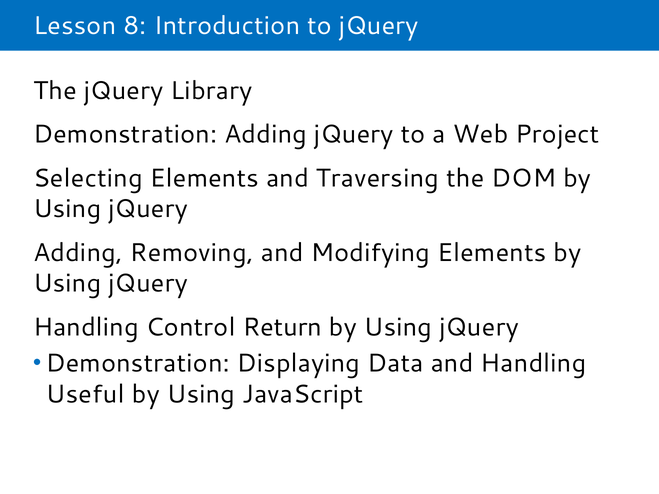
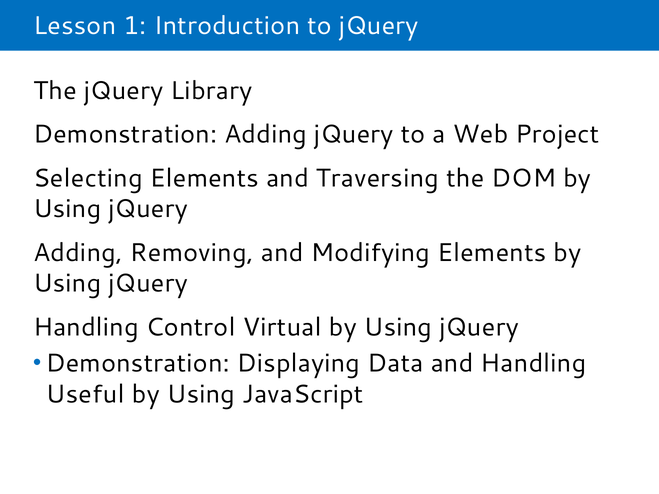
8: 8 -> 1 (135, 26)
Return: Return -> Virtual (282, 327)
